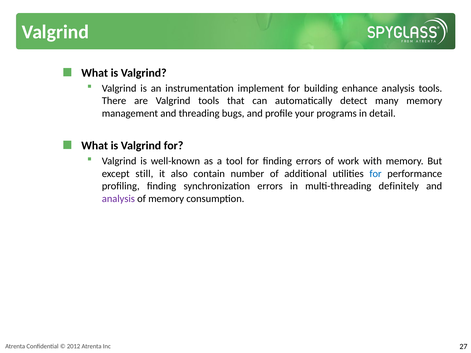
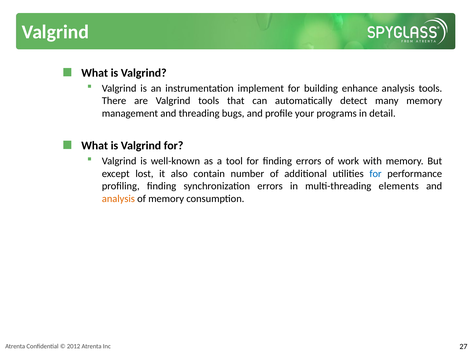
still: still -> lost (144, 174)
definitely: definitely -> elements (399, 186)
analysis colour: purple -> orange (118, 199)
